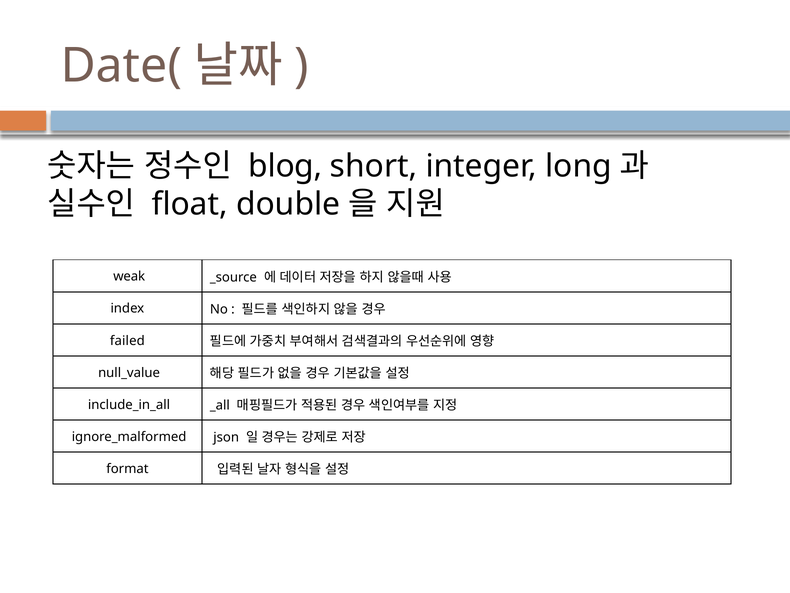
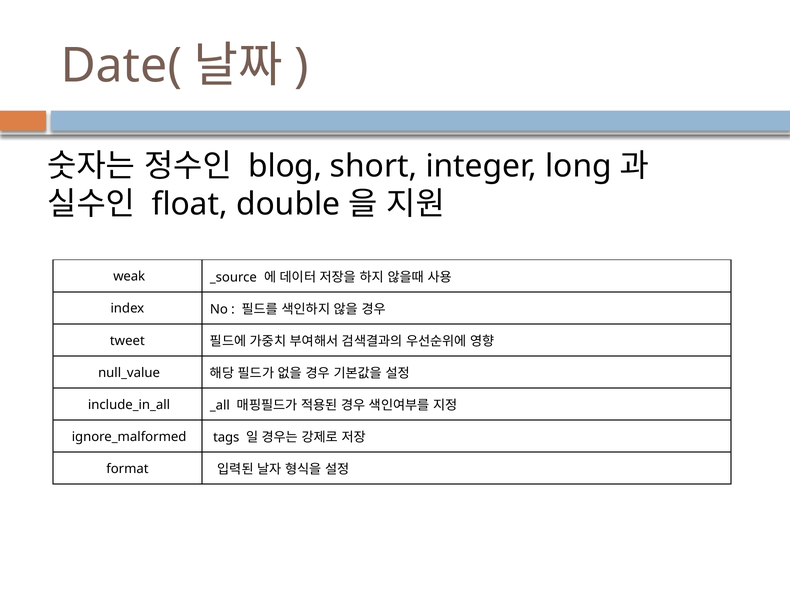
failed: failed -> tweet (127, 340)
json: json -> tags (226, 437)
